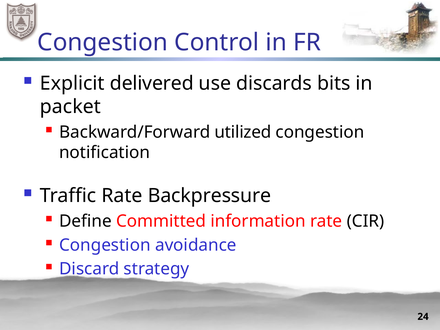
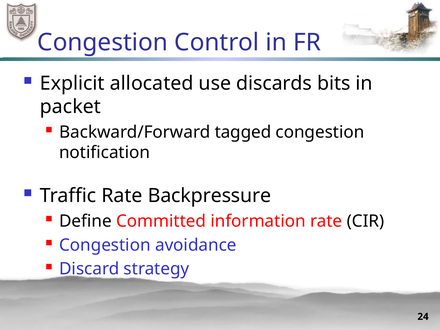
delivered: delivered -> allocated (152, 83)
utilized: utilized -> tagged (243, 132)
